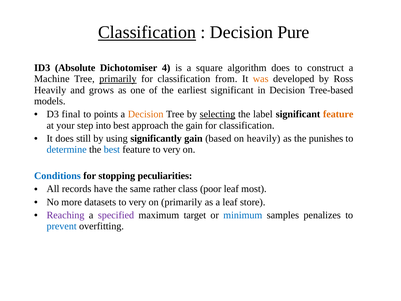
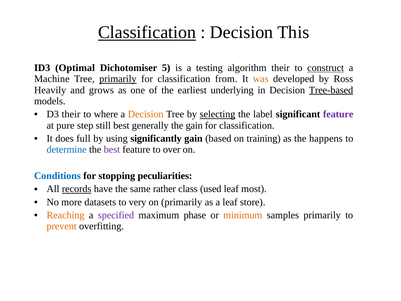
Pure: Pure -> This (293, 32)
Absolute: Absolute -> Optimal (75, 68)
4: 4 -> 5 (166, 68)
square: square -> testing (209, 68)
algorithm does: does -> their (281, 68)
construct underline: none -> present (326, 68)
earliest significant: significant -> underlying (232, 90)
Tree-based underline: none -> present (331, 90)
D3 final: final -> their (71, 114)
points: points -> where (106, 114)
feature colour: orange -> purple (338, 114)
your: your -> pure (65, 125)
into: into -> still (103, 125)
approach: approach -> generally (150, 125)
still: still -> full (83, 138)
on heavily: heavily -> training (264, 138)
punishes: punishes -> happens (326, 138)
best colour: blue -> purple (112, 149)
feature to very: very -> over (172, 149)
records underline: none -> present (77, 189)
poor: poor -> used (211, 189)
Reaching colour: purple -> orange (66, 215)
target: target -> phase (195, 215)
minimum colour: blue -> orange (243, 215)
samples penalizes: penalizes -> primarily (322, 215)
prevent colour: blue -> orange (62, 226)
